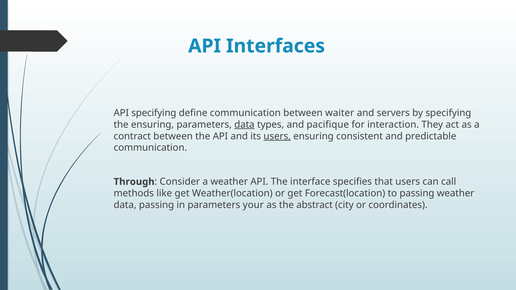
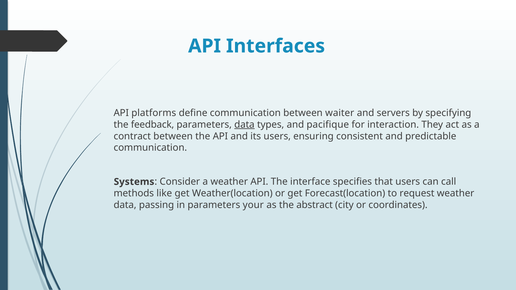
API specifying: specifying -> platforms (154, 113)
the ensuring: ensuring -> feedback (153, 125)
users underline: present -> none (277, 136)
Through: Through -> Systems (134, 182)
to passing: passing -> request (417, 193)
